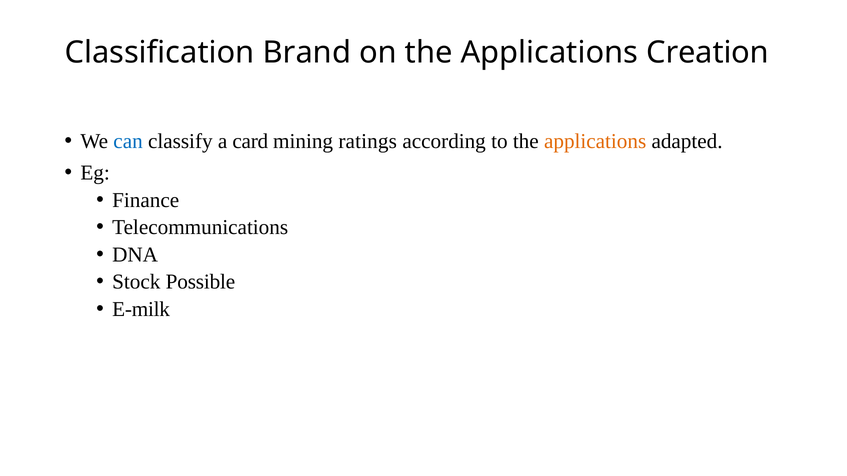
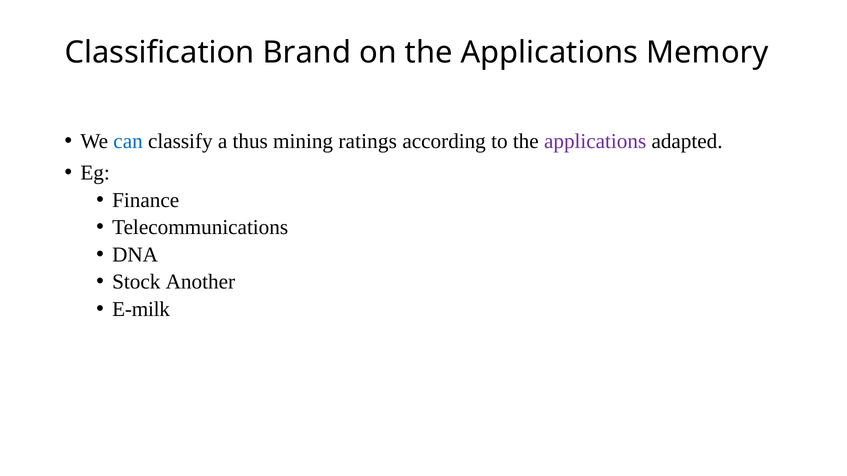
Creation: Creation -> Memory (707, 53)
card: card -> thus (250, 141)
applications colour: orange -> purple (595, 141)
Possible: Possible -> Another (200, 282)
